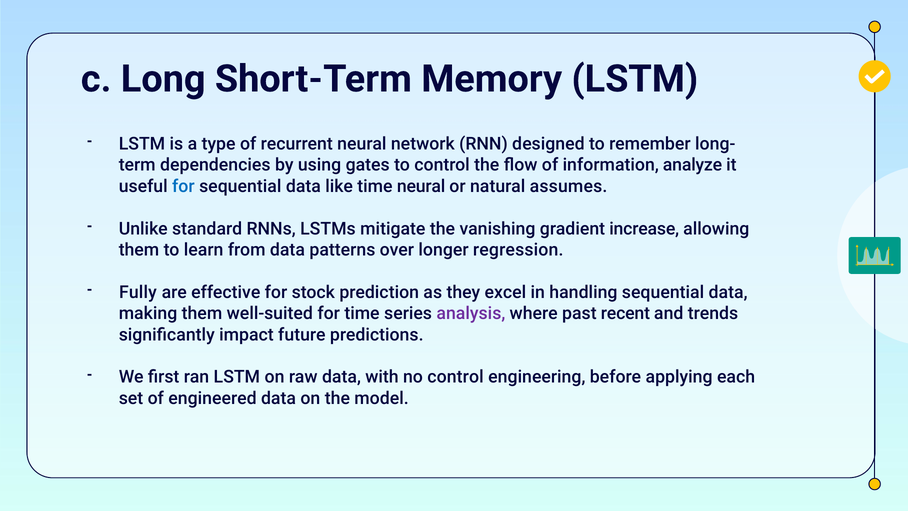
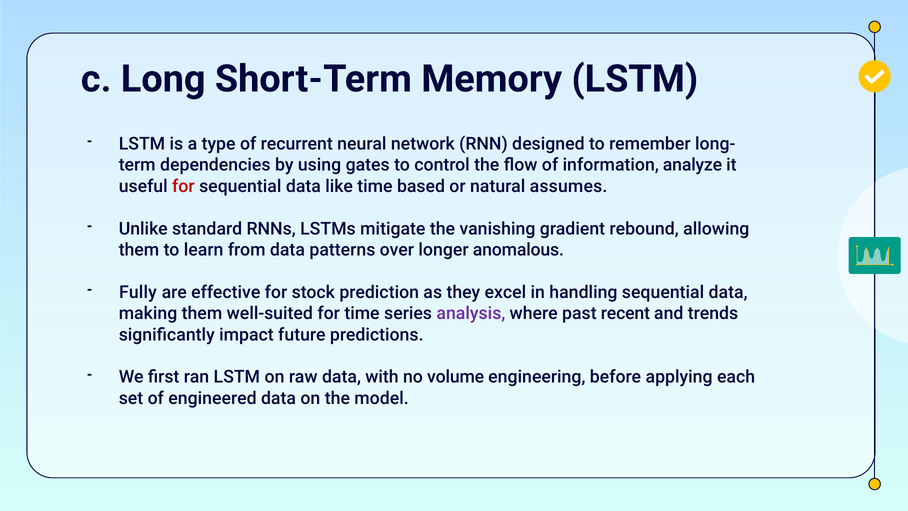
for colour: blue -> red (183, 186)
time neural: neural -> based (421, 186)
increase: increase -> rebound (644, 229)
regression: regression -> anomalous (518, 250)
no control: control -> volume (456, 377)
